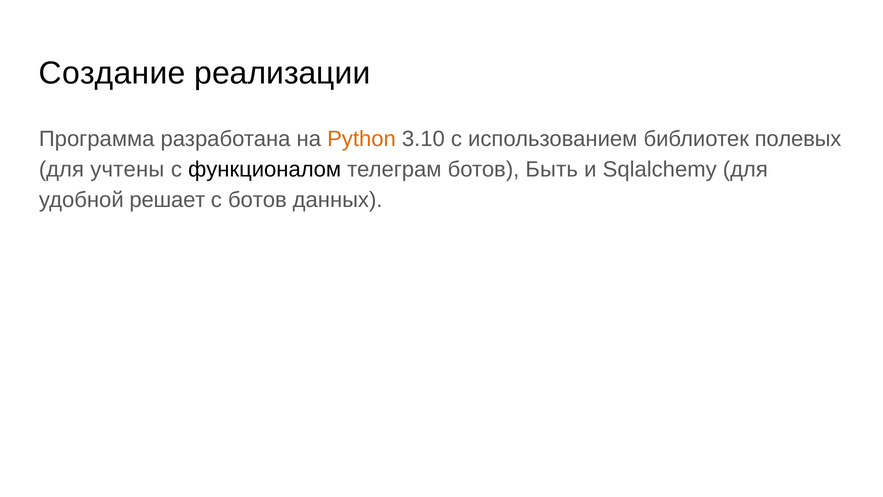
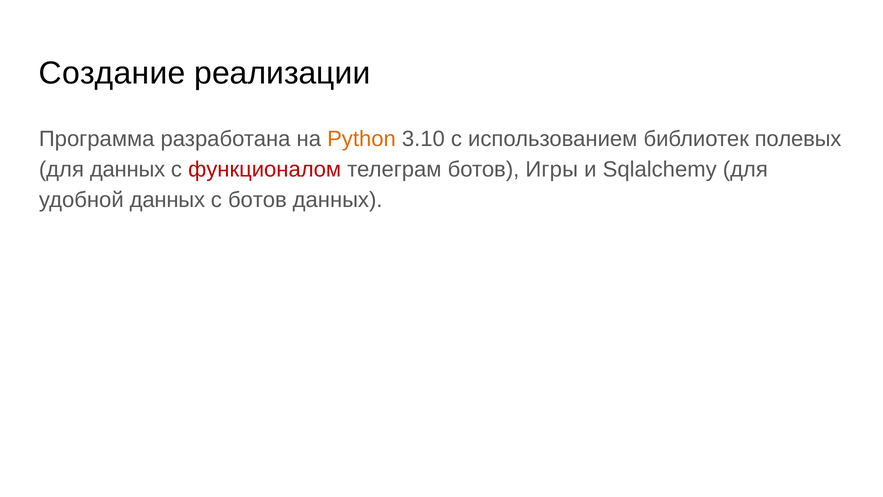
для учтены: учтены -> данных (128, 169)
функционалом colour: black -> red (265, 169)
Быть: Быть -> Игры (552, 169)
удобной решает: решает -> данных (167, 200)
